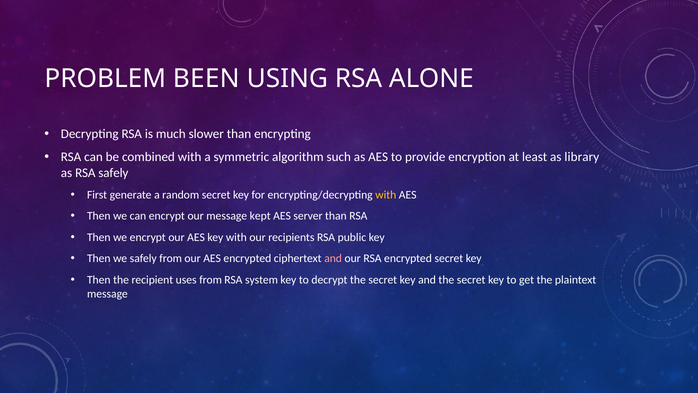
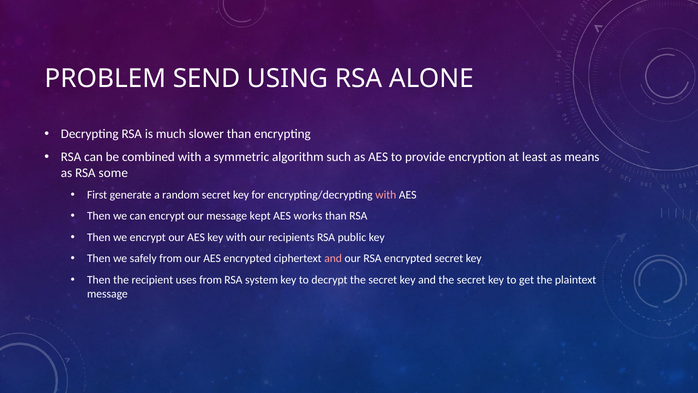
BEEN: BEEN -> SEND (206, 78)
library: library -> means (582, 157)
RSA safely: safely -> some (113, 173)
with colour: yellow -> pink (386, 195)
server: server -> works (308, 216)
